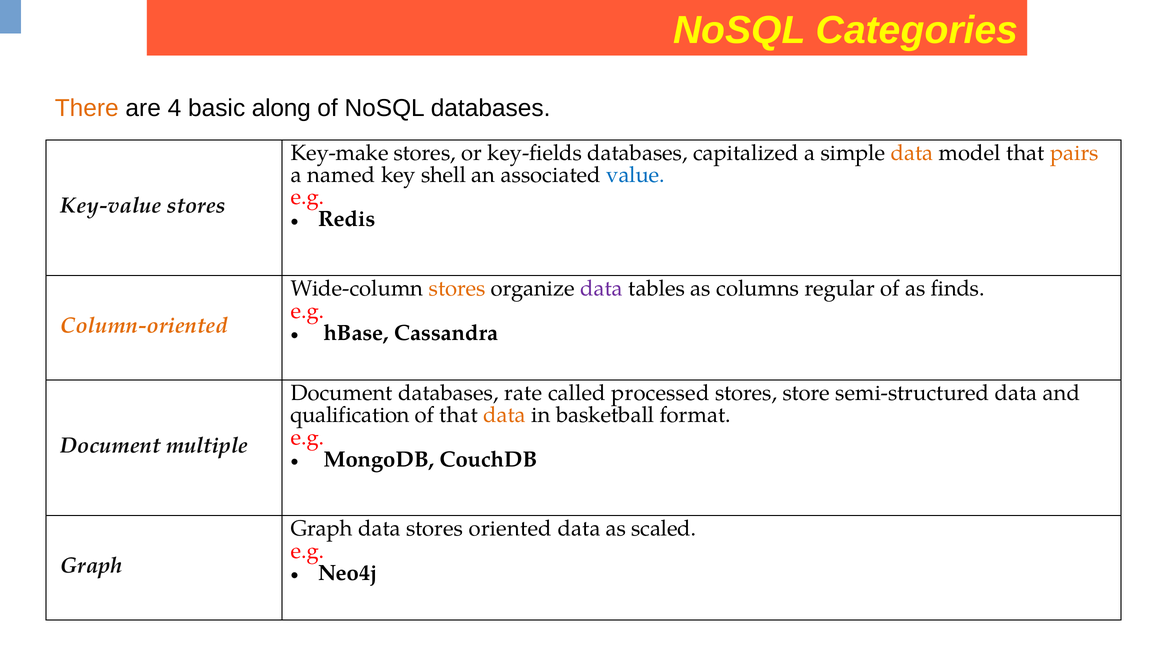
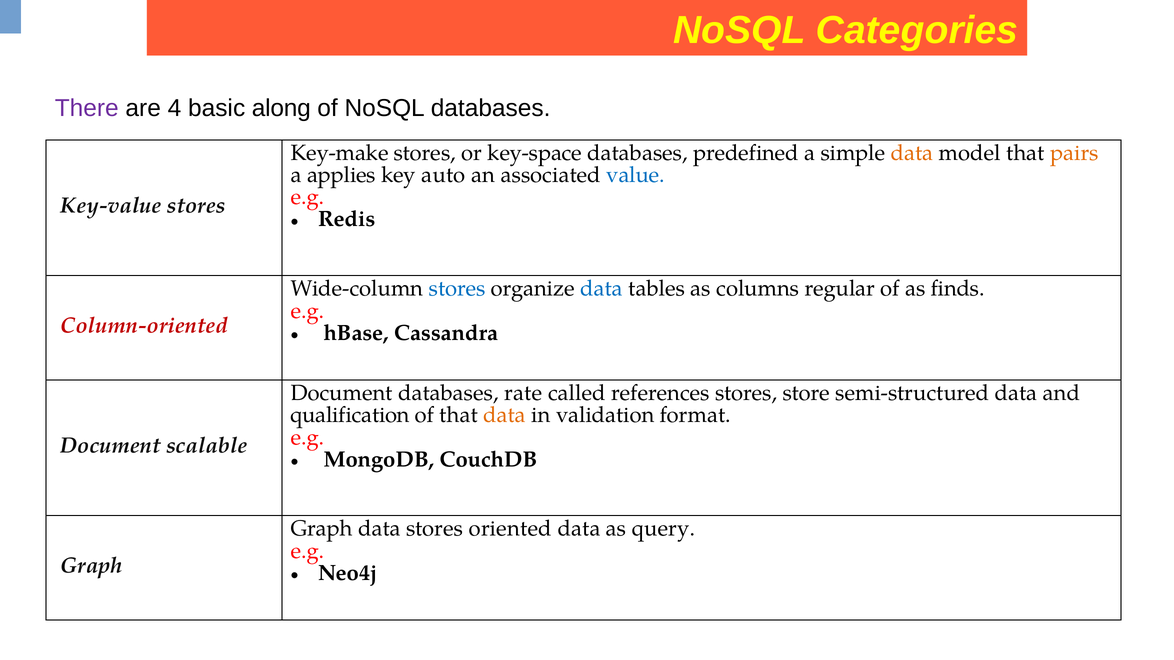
There colour: orange -> purple (87, 108)
key-fields: key-fields -> key-space (535, 153)
capitalized: capitalized -> predefined (746, 153)
named: named -> applies (341, 175)
shell: shell -> auto (443, 175)
stores colour: orange -> blue (457, 289)
data colour: purple -> blue (602, 289)
Column-oriented colour: orange -> red (144, 326)
processed: processed -> references (660, 393)
basketball: basketball -> validation (605, 415)
multiple: multiple -> scalable (207, 446)
scaled: scaled -> query (664, 529)
